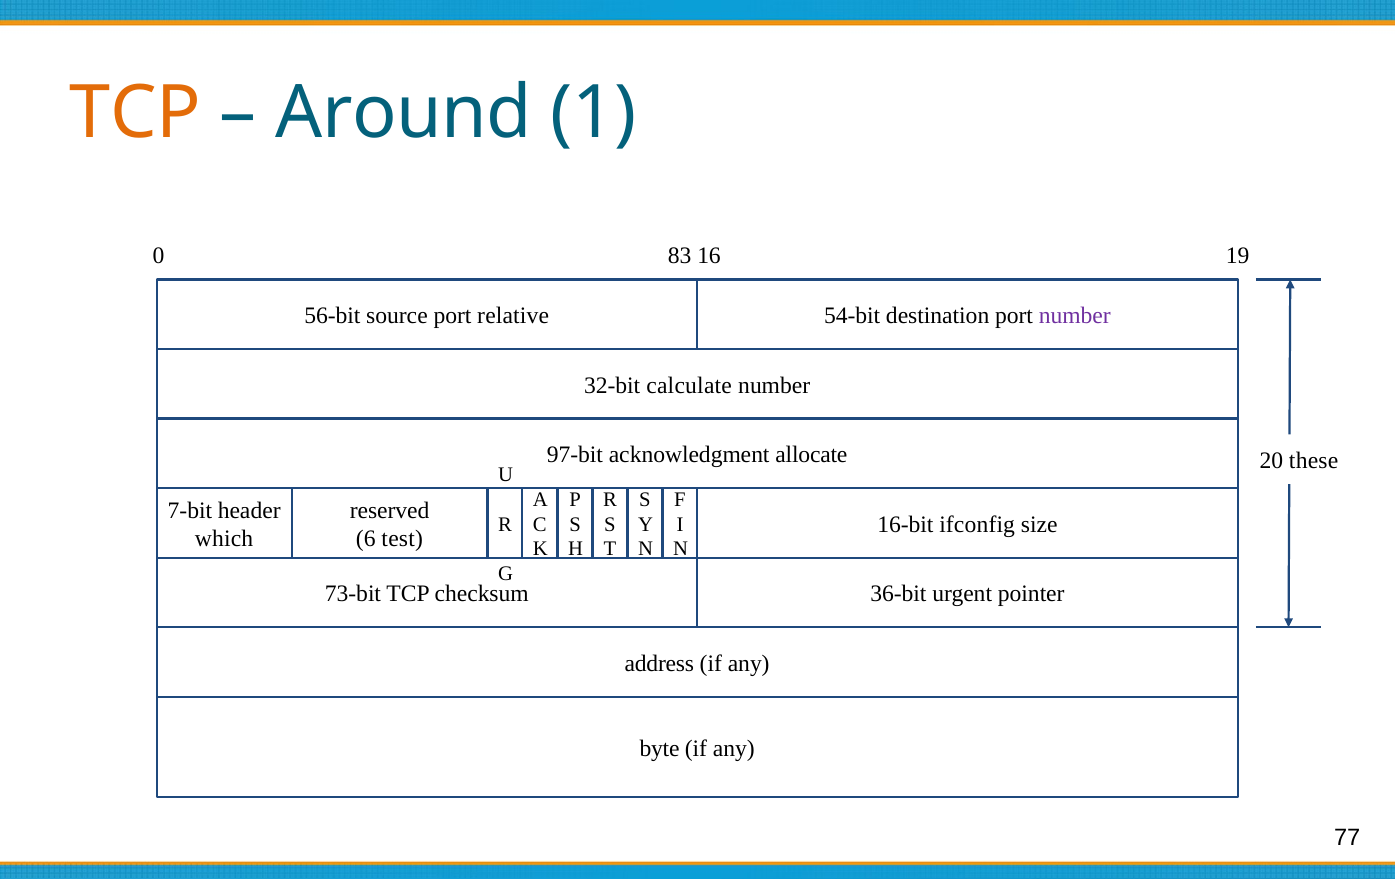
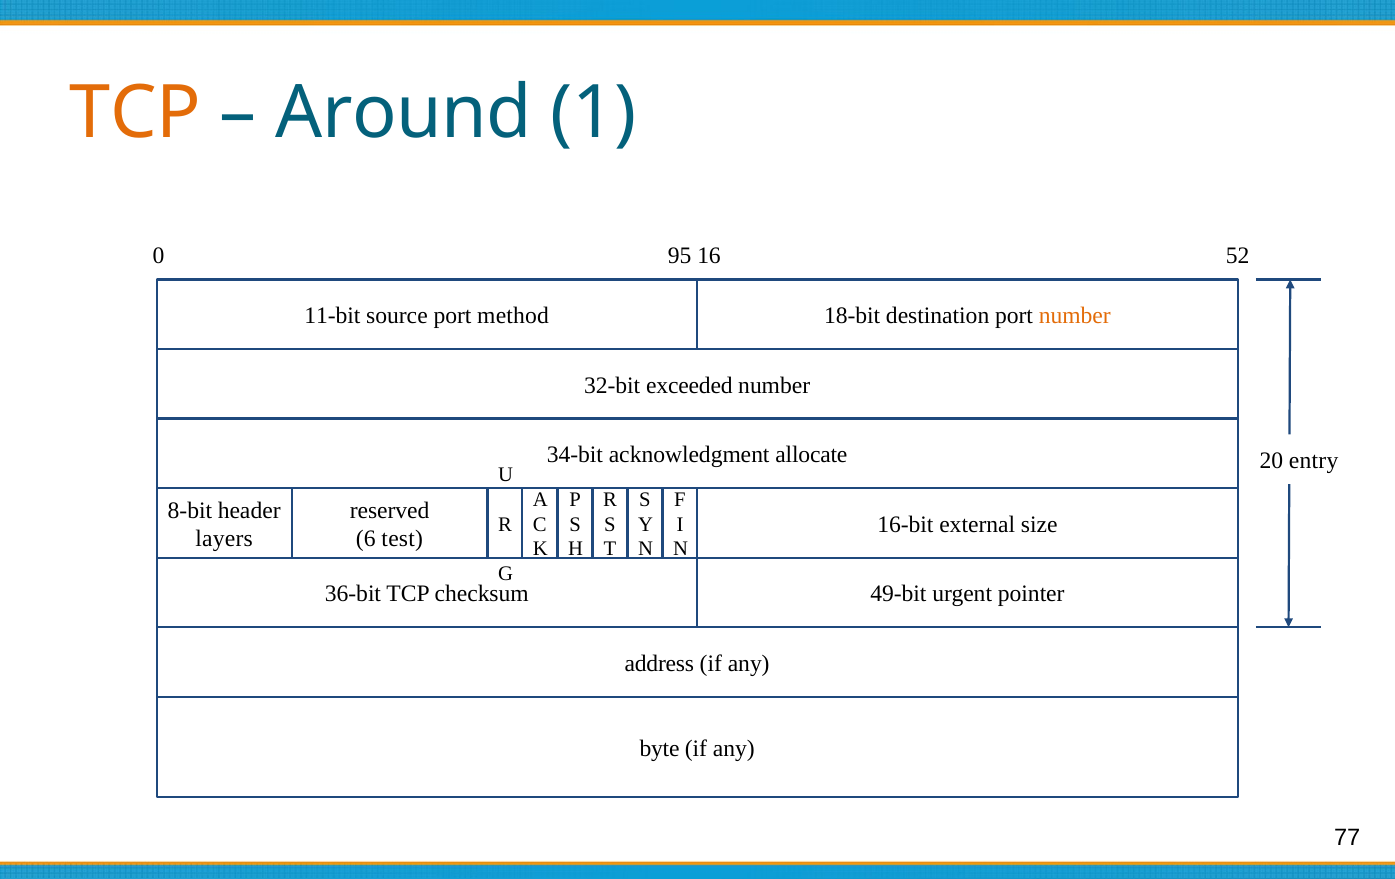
83: 83 -> 95 (680, 256)
19: 19 -> 52 (1238, 256)
56-bit: 56-bit -> 11-bit (332, 316)
relative: relative -> method (513, 316)
54-bit: 54-bit -> 18-bit (852, 316)
number colour: purple -> orange (1075, 316)
calculate: calculate -> exceeded (689, 385)
97-bit: 97-bit -> 34-bit (575, 455)
these: these -> entry (1314, 461)
7-bit: 7-bit -> 8-bit (190, 510)
ifconfig: ifconfig -> external (977, 524)
which: which -> layers (224, 539)
73-bit: 73-bit -> 36-bit (353, 594)
36-bit: 36-bit -> 49-bit (898, 594)
